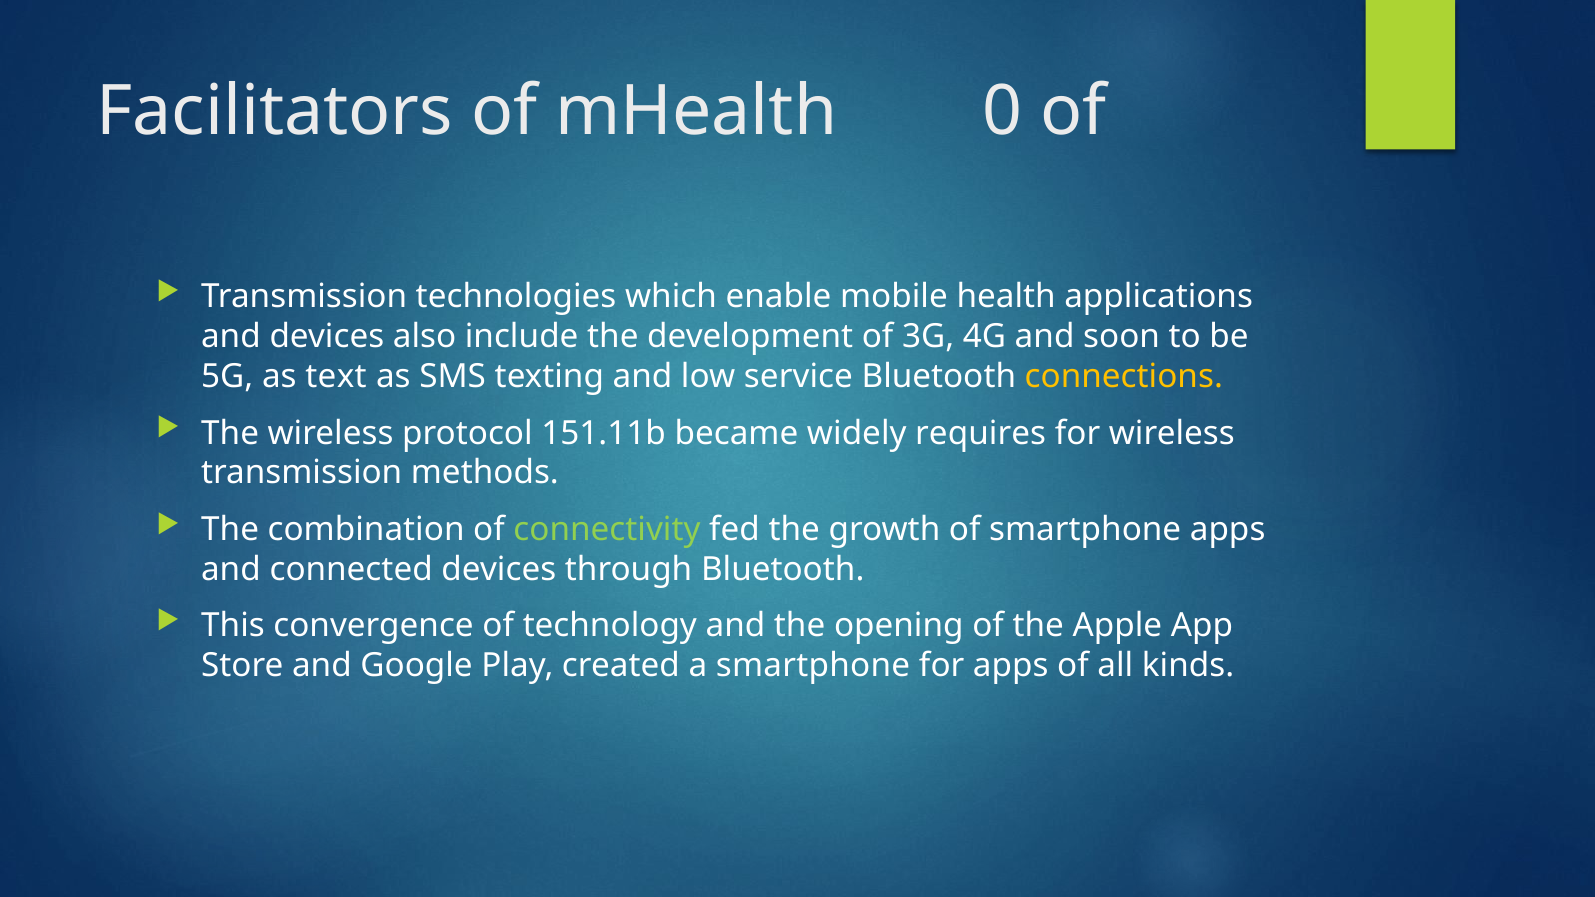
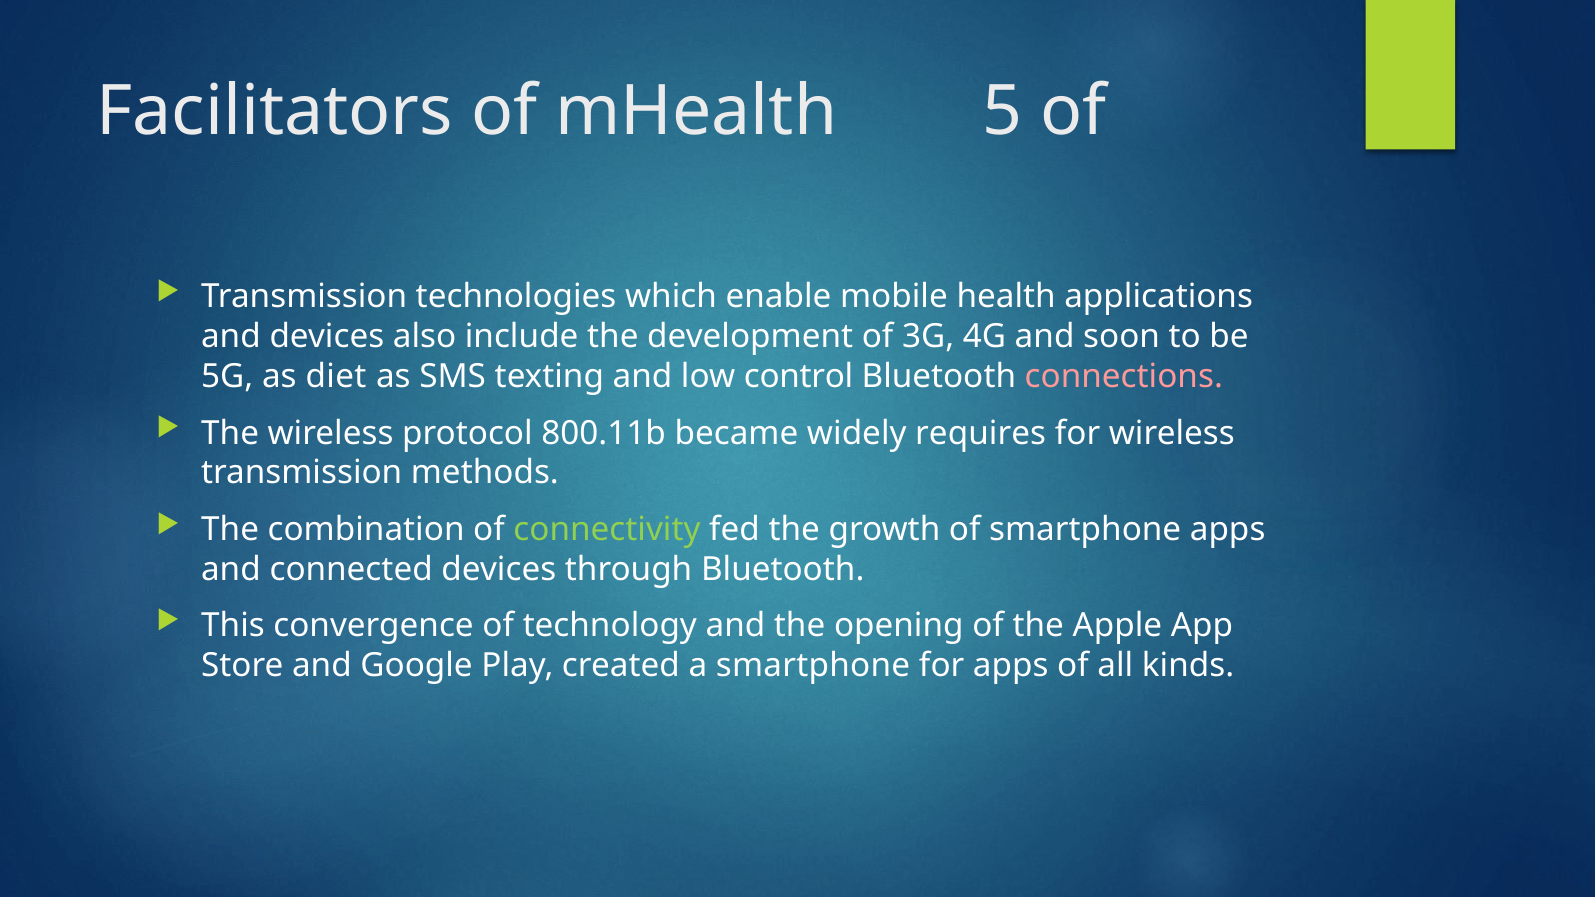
0: 0 -> 5 (1002, 112)
text: text -> diet (336, 377)
service: service -> control (799, 377)
connections colour: yellow -> pink (1124, 377)
151.11b: 151.11b -> 800.11b (604, 433)
